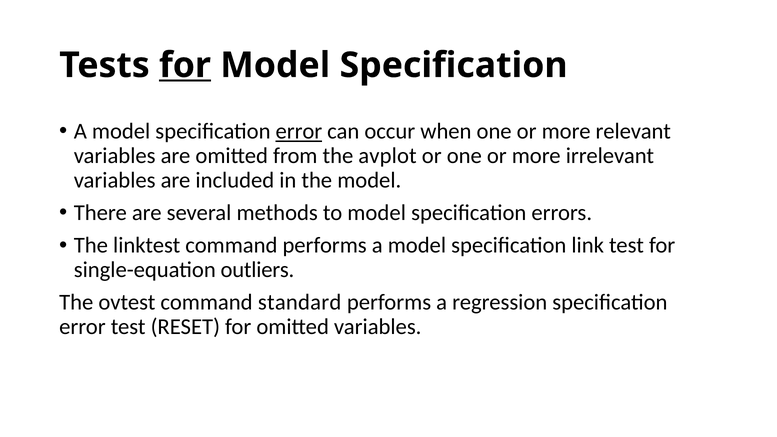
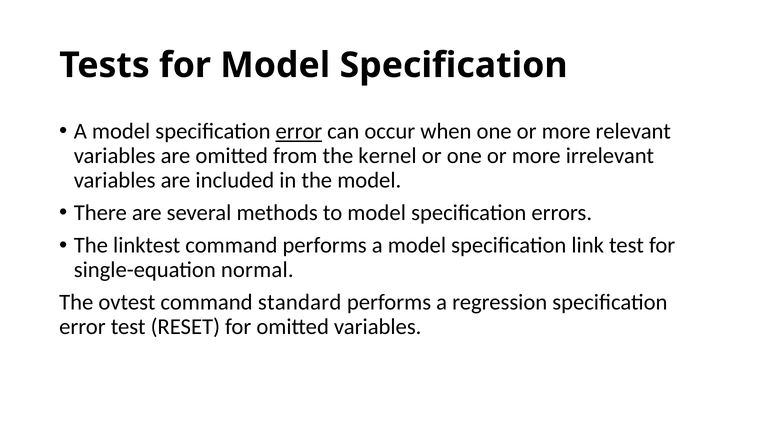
for underline: present -> none (185, 65)
avplot: avplot -> kernel (388, 156)
outliers: outliers -> normal (257, 270)
